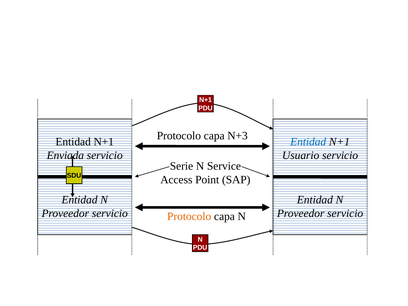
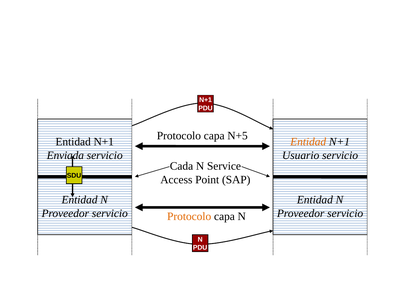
N+3: N+3 -> N+5 (238, 136)
Entidad colour: blue -> orange (308, 142)
Serie: Serie -> Cada (181, 166)
